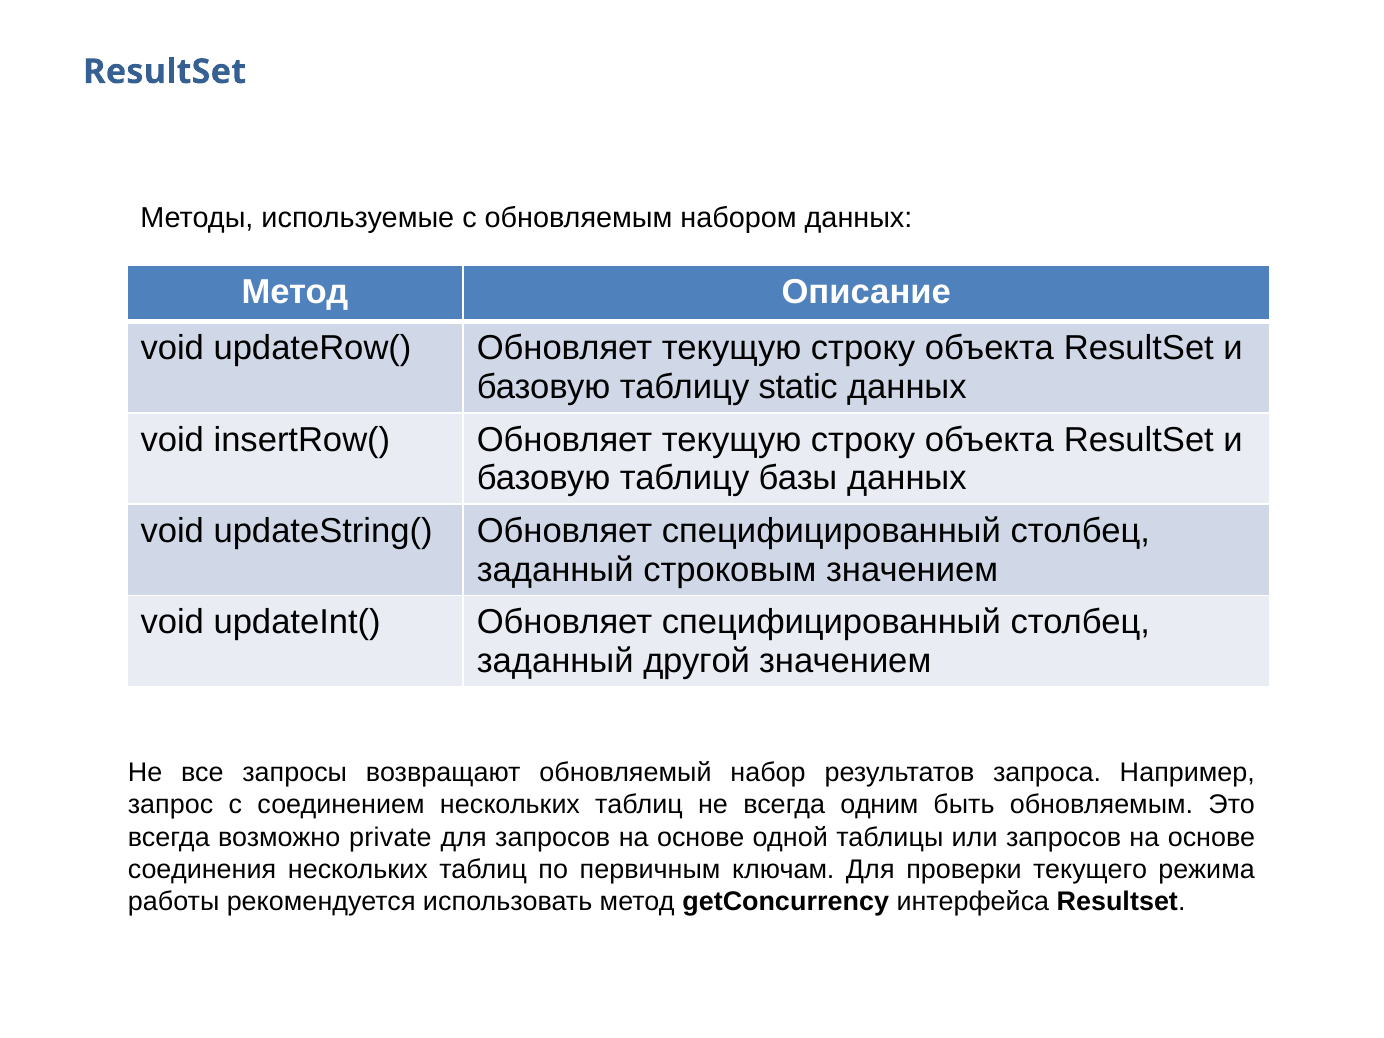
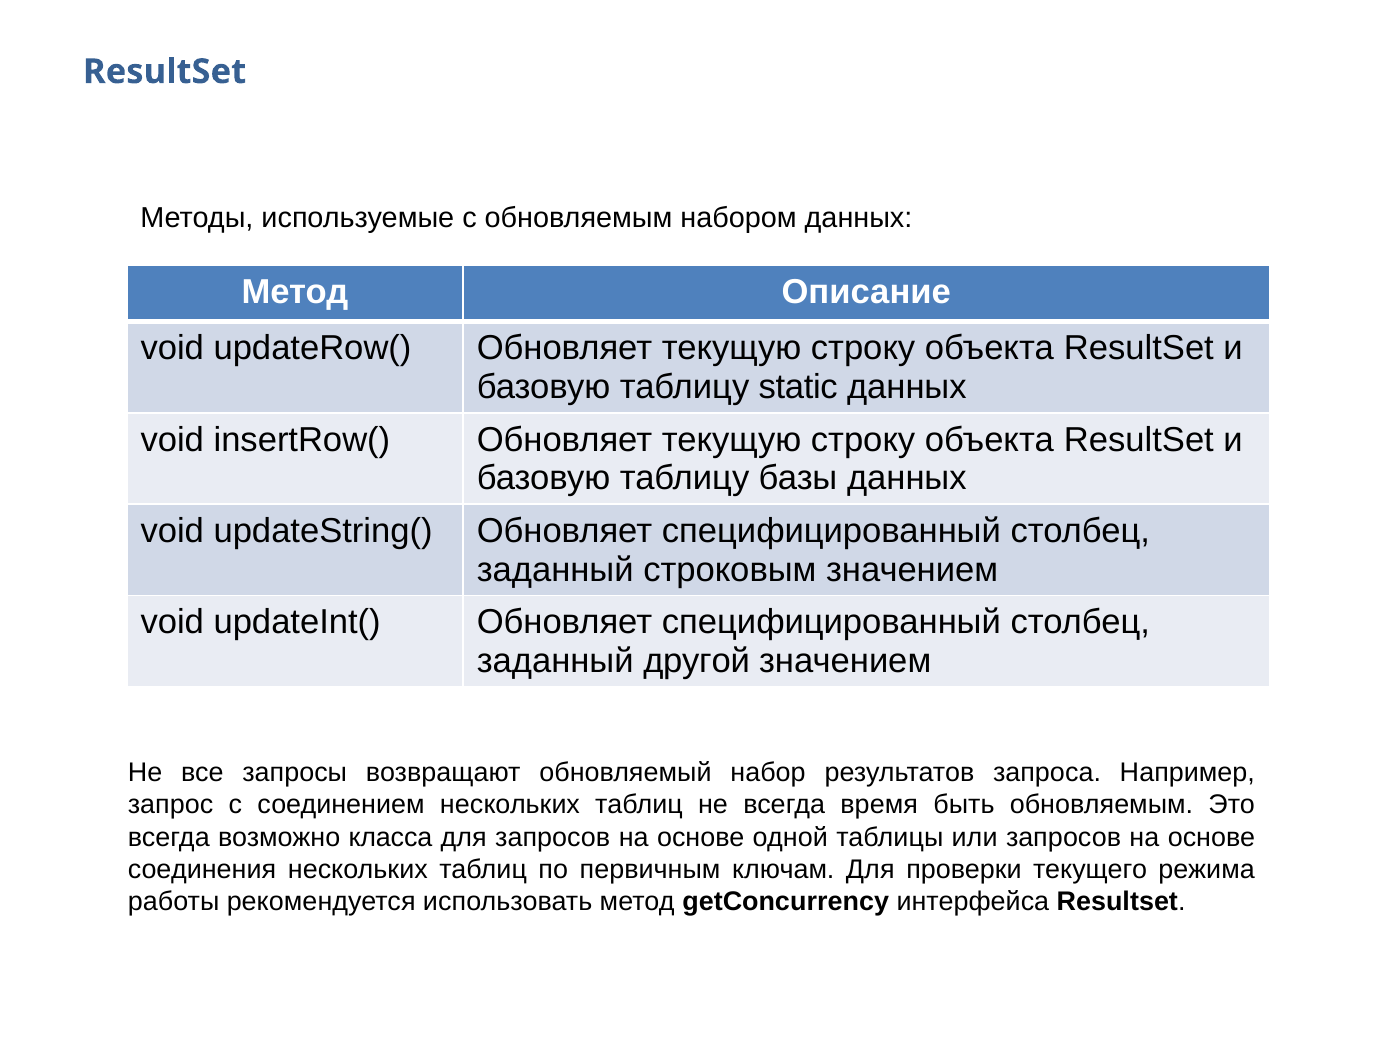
одним: одним -> время (879, 805)
private: private -> класса (390, 837)
